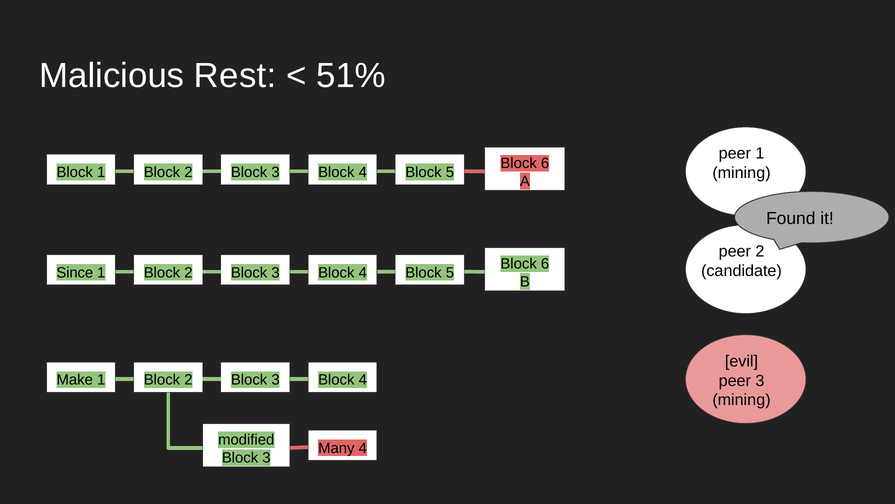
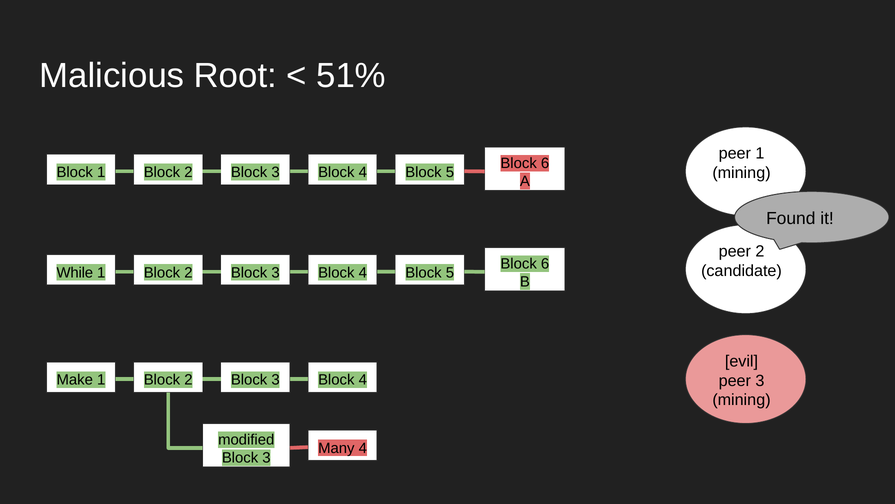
Rest: Rest -> Root (235, 76)
Since: Since -> While (75, 272)
